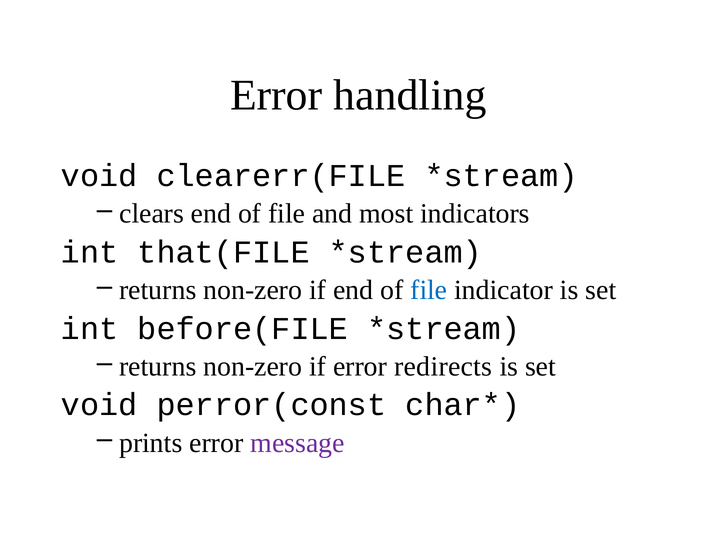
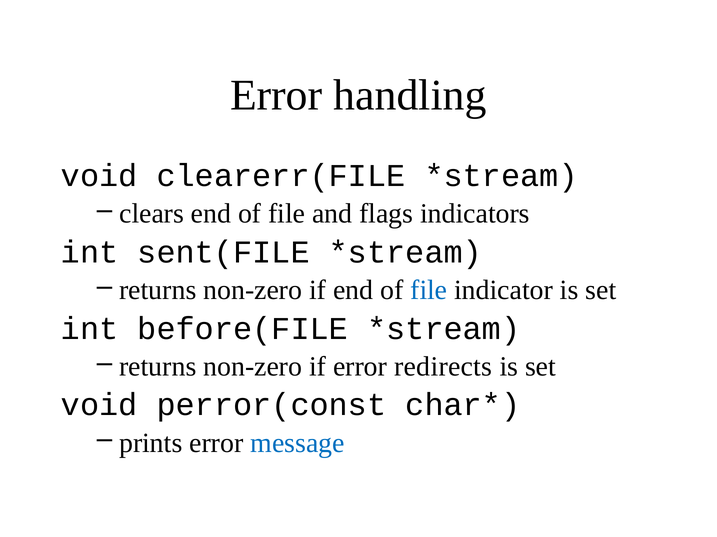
most: most -> flags (386, 214)
that(FILE: that(FILE -> sent(FILE (224, 252)
message colour: purple -> blue (297, 443)
